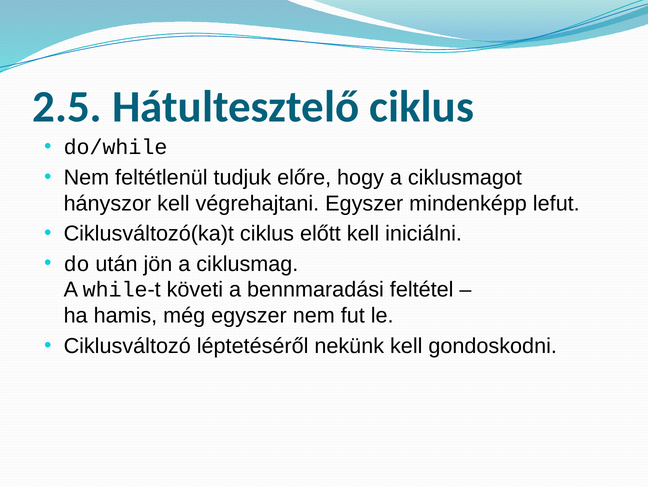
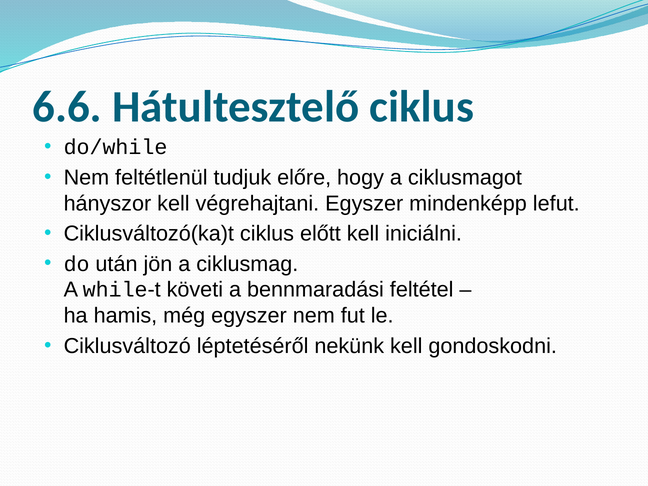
2.5: 2.5 -> 6.6 (67, 107)
